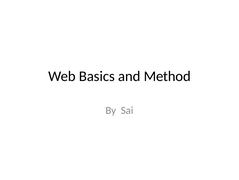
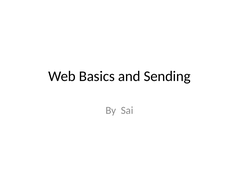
Method: Method -> Sending (167, 76)
